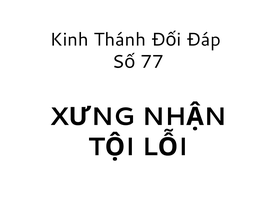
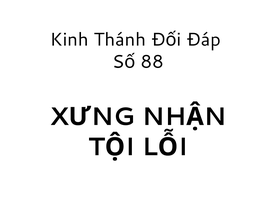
77: 77 -> 88 (152, 62)
